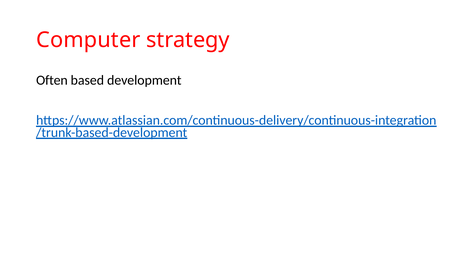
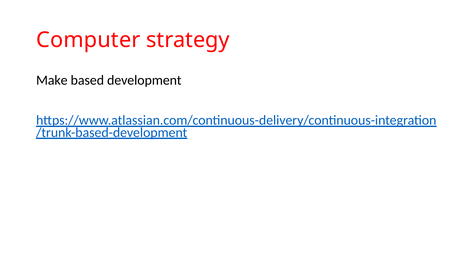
Often: Often -> Make (52, 80)
